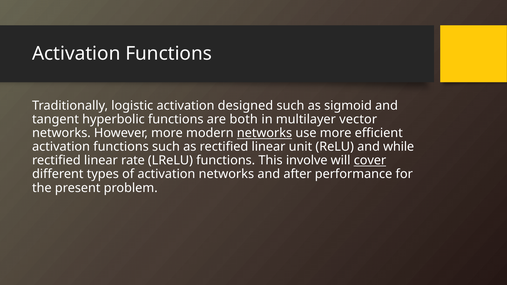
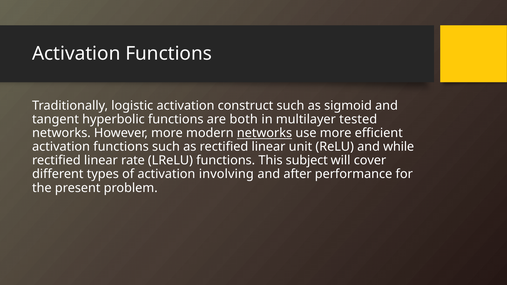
designed: designed -> construct (246, 106)
vector: vector -> tested (358, 120)
involve: involve -> subject (307, 161)
cover underline: present -> none (370, 161)
activation networks: networks -> involving (226, 174)
